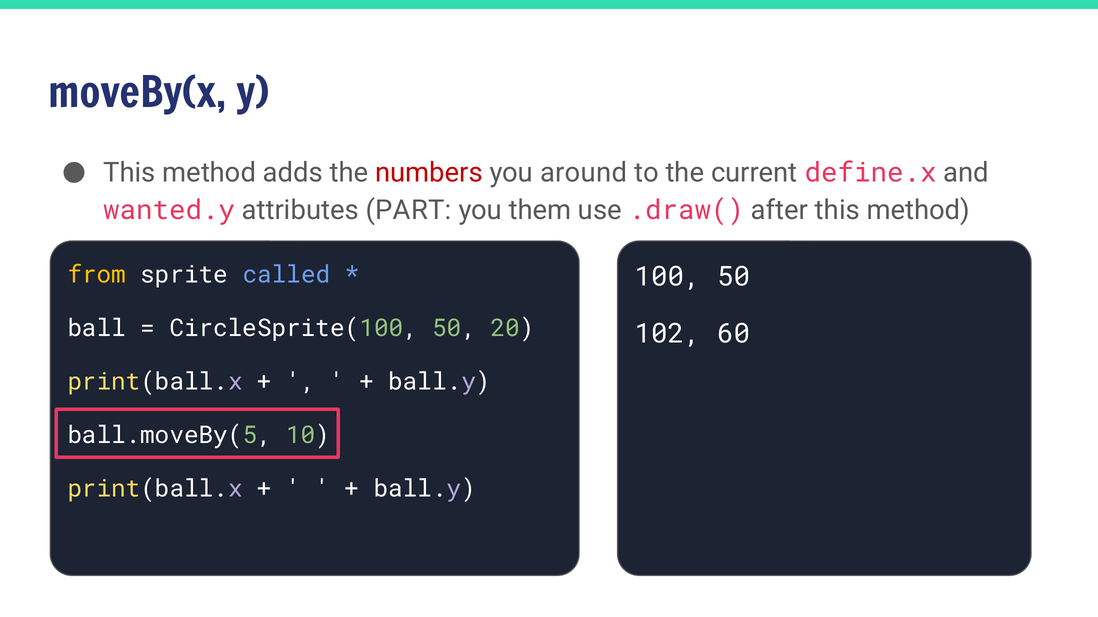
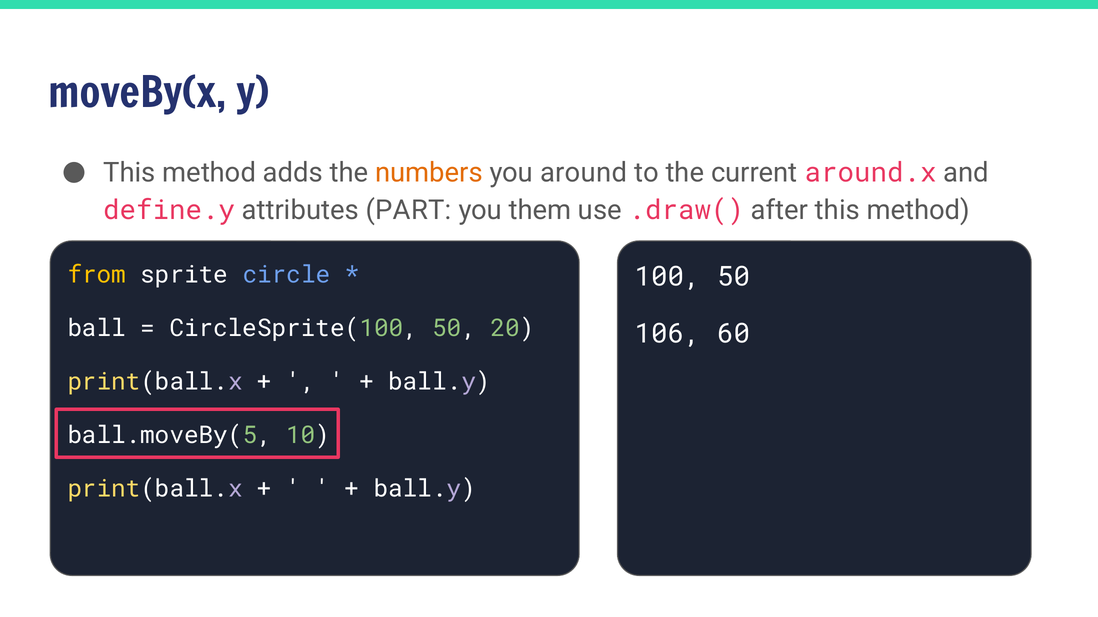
numbers colour: red -> orange (429, 173)
define.x: define.x -> around.x (871, 173)
wanted.y: wanted.y -> define.y (169, 211)
called: called -> circle (286, 275)
102: 102 -> 106 (668, 334)
